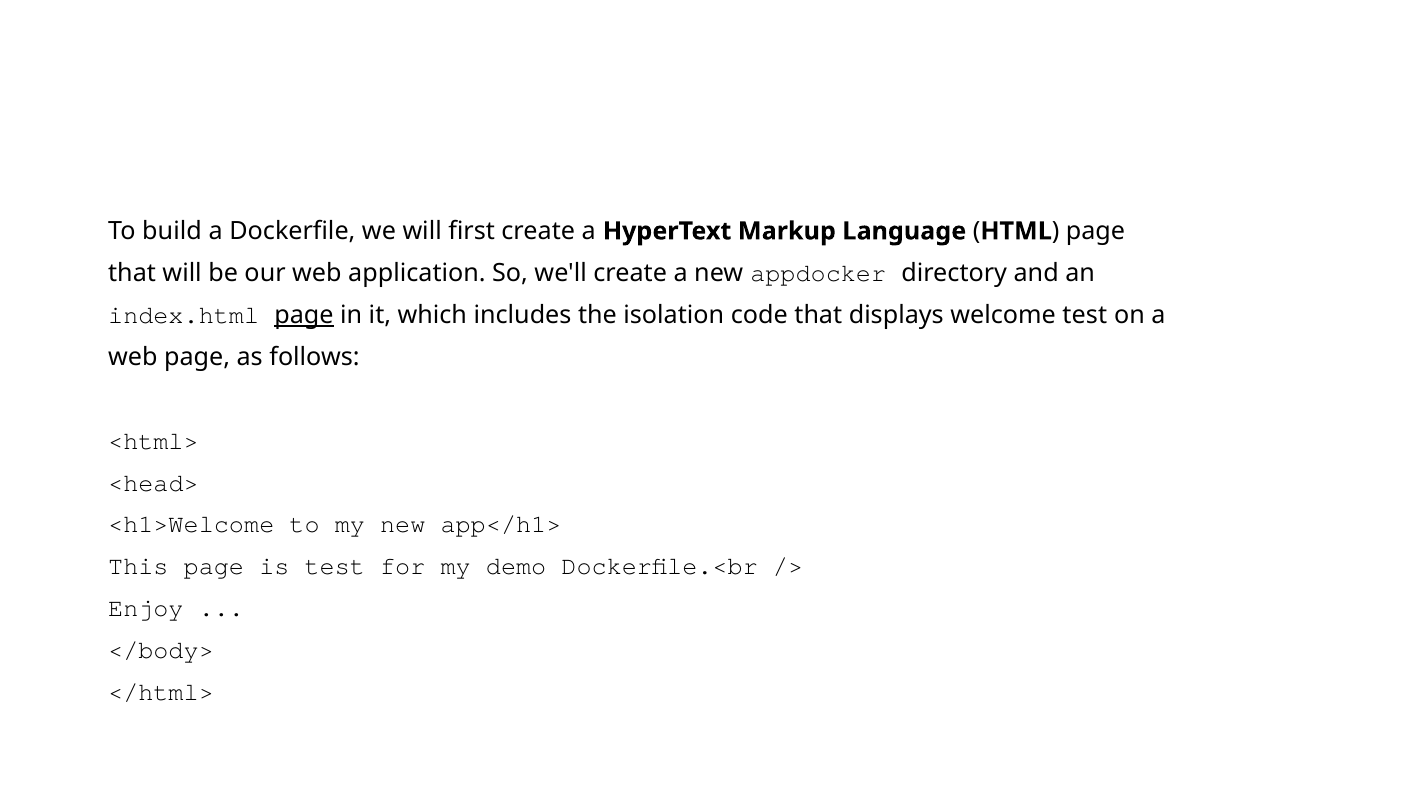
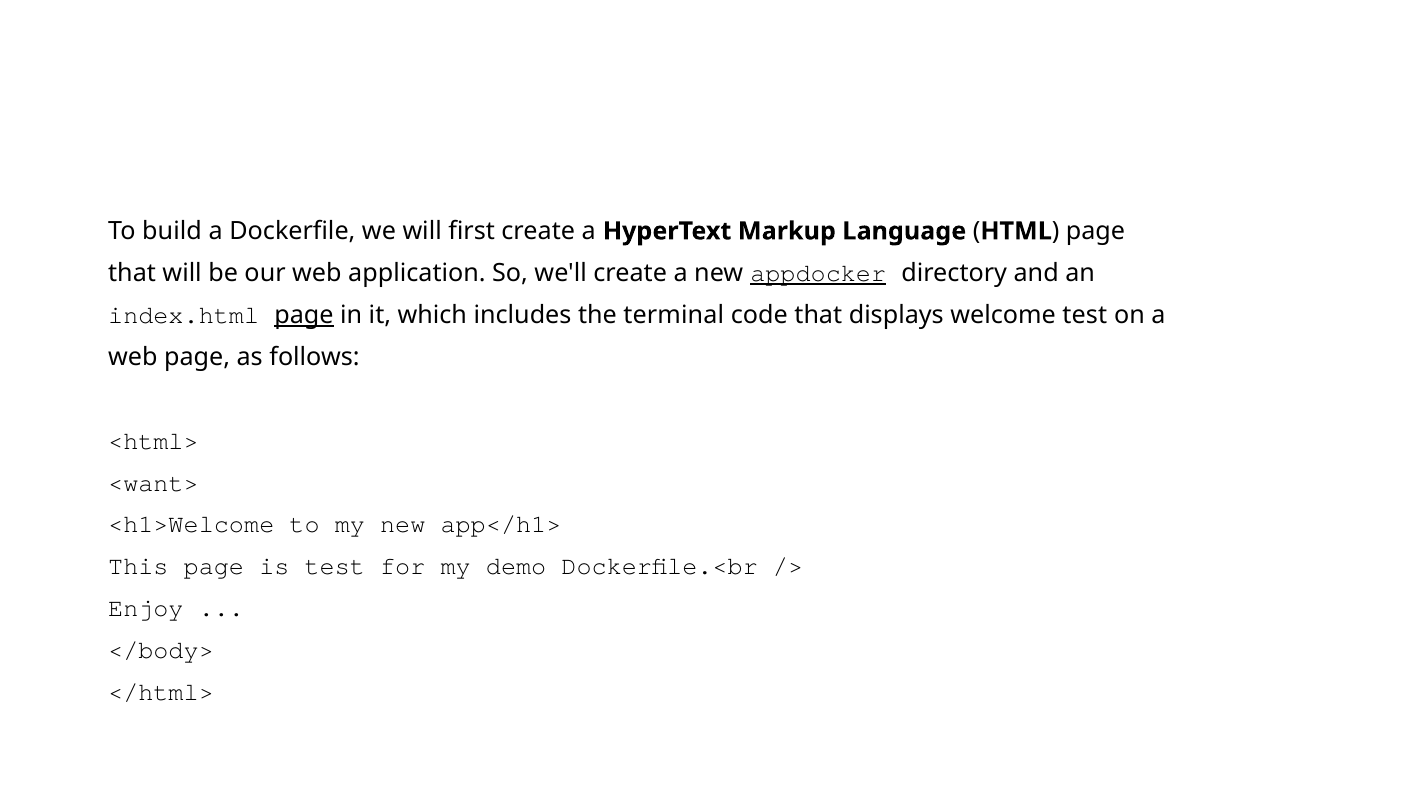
appdocker underline: none -> present (818, 273)
isolation: isolation -> terminal (674, 315)
<head>: <head> -> <want> (153, 483)
